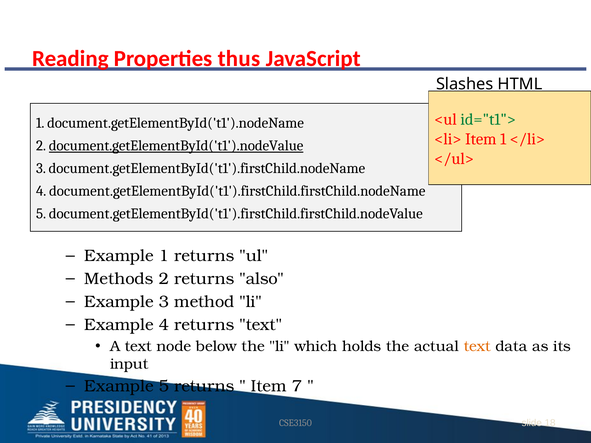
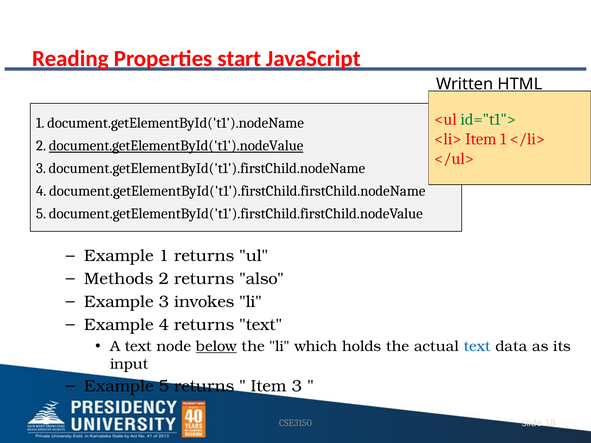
thus: thus -> start (239, 59)
Slashes: Slashes -> Written (465, 84)
method: method -> invokes (204, 302)
below underline: none -> present (216, 347)
text colour: orange -> blue (477, 347)
Item 7: 7 -> 3 (297, 386)
